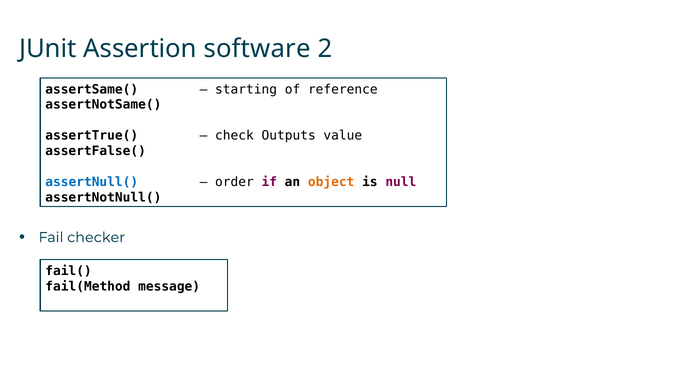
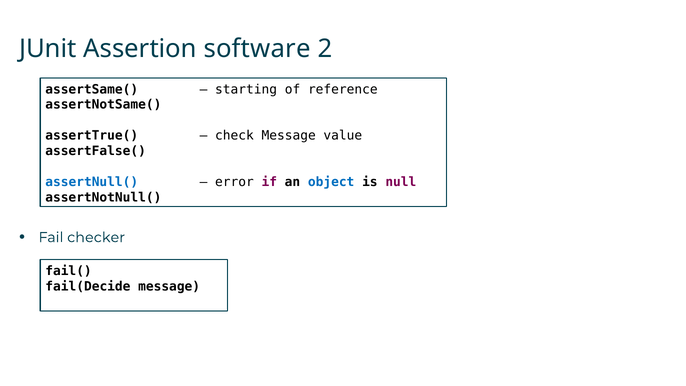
check Outputs: Outputs -> Message (289, 136)
order: order -> error (234, 182)
object colour: orange -> blue (331, 182)
fail(Method: fail(Method -> fail(Decide (88, 286)
